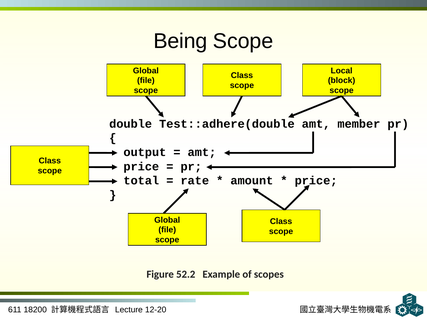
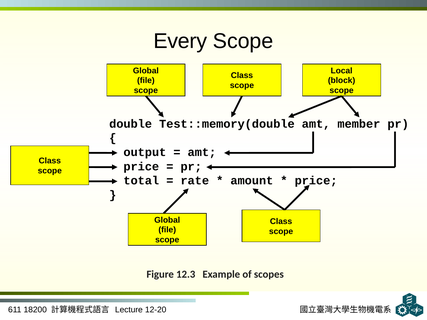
Being: Being -> Every (180, 41)
Test::adhere(double: Test::adhere(double -> Test::memory(double (227, 124)
52.2: 52.2 -> 12.3 (186, 274)
